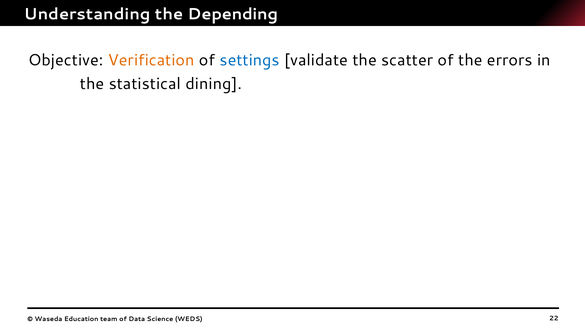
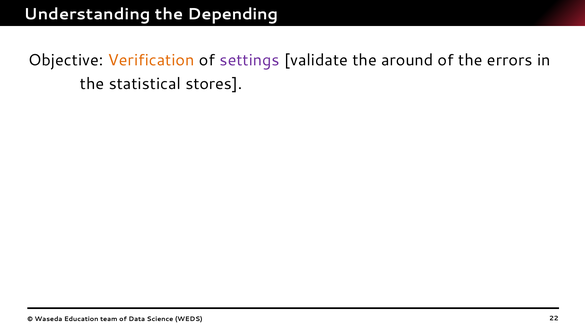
settings colour: blue -> purple (250, 60)
scatter: scatter -> around (407, 60)
dining: dining -> stores (214, 84)
